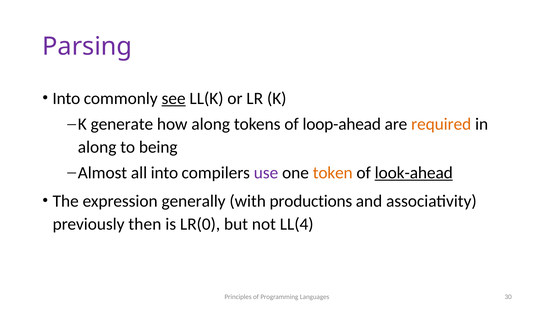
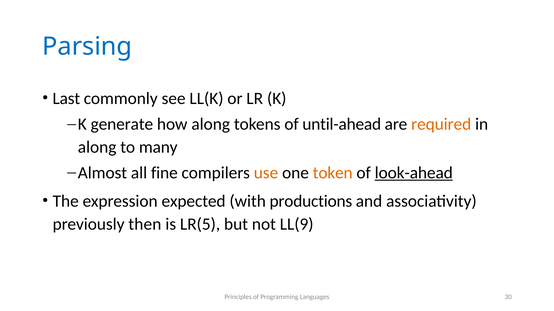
Parsing colour: purple -> blue (87, 47)
Into: Into -> Last (66, 99)
see underline: present -> none (174, 99)
loop-ahead: loop-ahead -> until-ahead (342, 124)
being: being -> many (158, 147)
all into: into -> fine (164, 173)
use colour: purple -> orange (266, 173)
generally: generally -> expected (194, 202)
LR(0: LR(0 -> LR(5 (200, 224)
LL(4: LL(4 -> LL(9 (297, 224)
